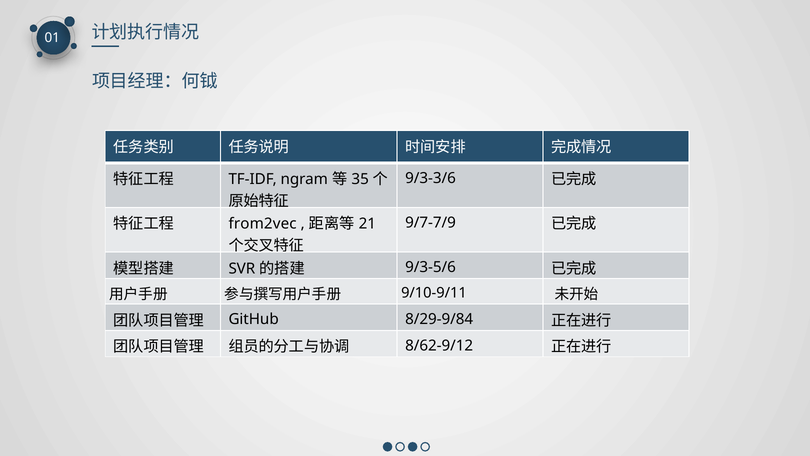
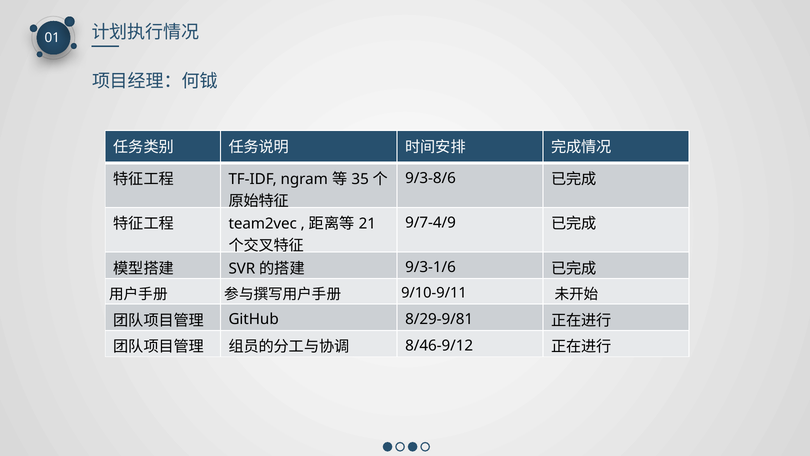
9/3-3/6: 9/3-3/6 -> 9/3-8/6 (431, 178)
from2vec: from2vec -> team2vec (263, 224)
9/7-7/9: 9/7-7/9 -> 9/7-4/9 (431, 222)
9/3-5/6: 9/3-5/6 -> 9/3-1/6 (431, 267)
8/29-9/84: 8/29-9/84 -> 8/29-9/81 (439, 319)
8/62-9/12: 8/62-9/12 -> 8/46-9/12 (439, 345)
